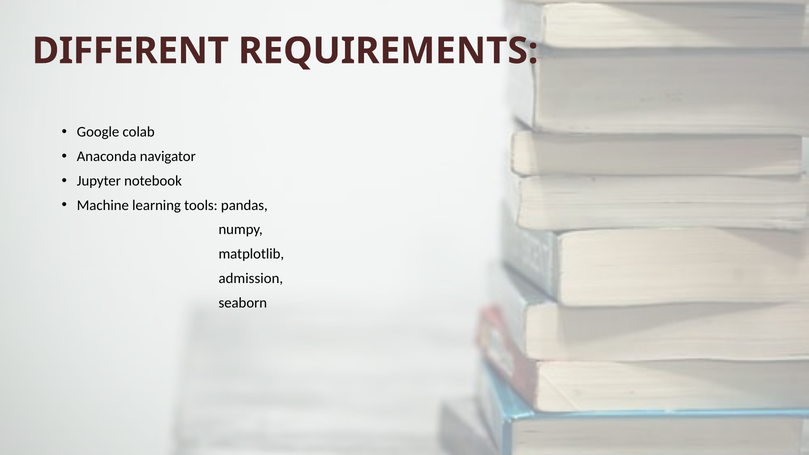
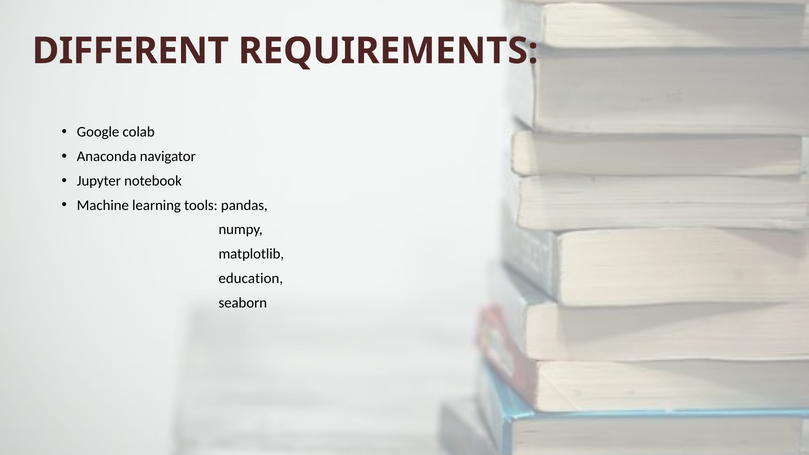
admission: admission -> education (251, 278)
